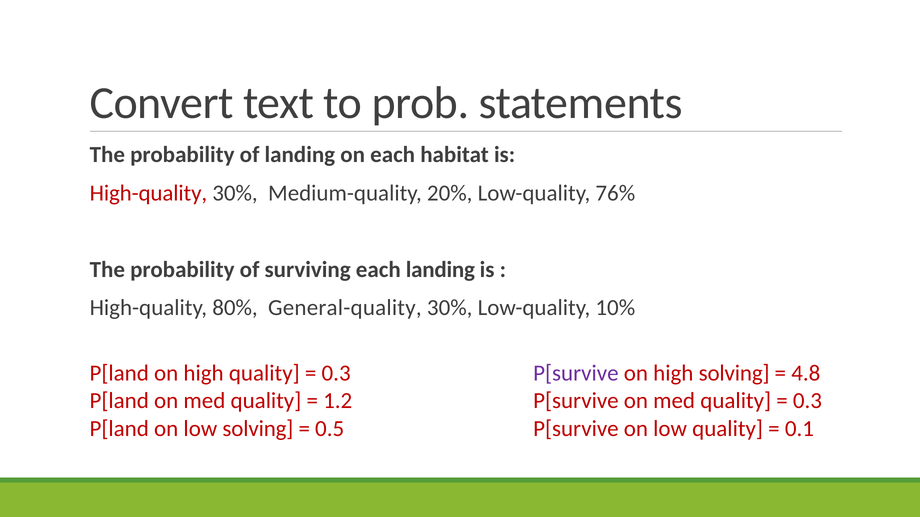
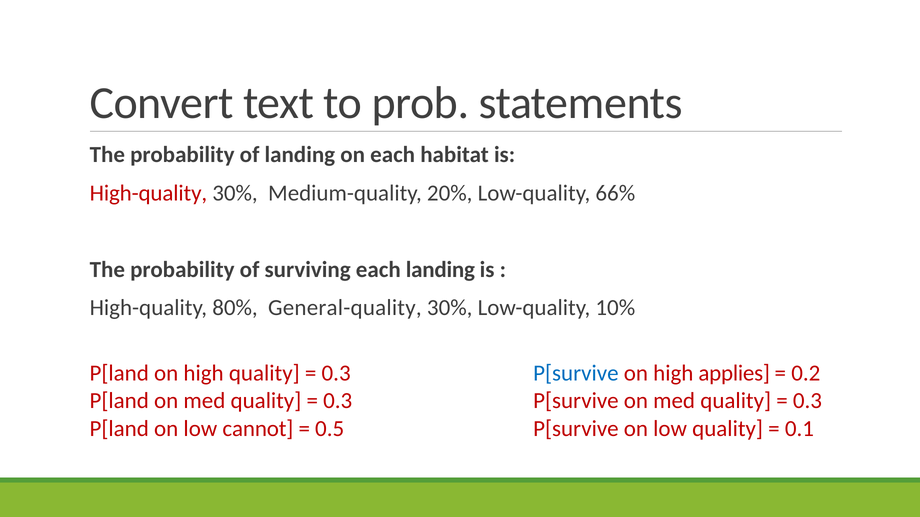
76%: 76% -> 66% (615, 193)
P[survive colour: purple -> blue (576, 374)
high solving: solving -> applies (734, 374)
4.8: 4.8 -> 0.2 (806, 374)
1.2: 1.2 -> 0.3 (338, 401)
low solving: solving -> cannot (258, 429)
